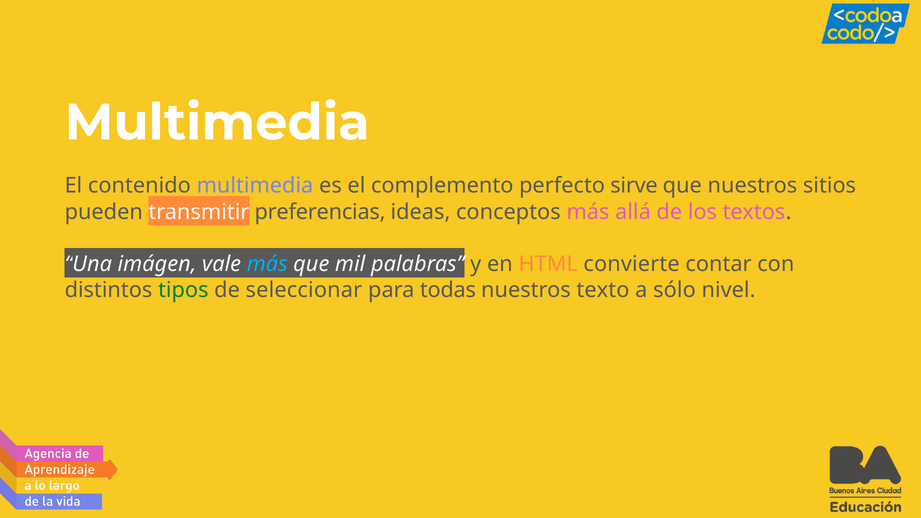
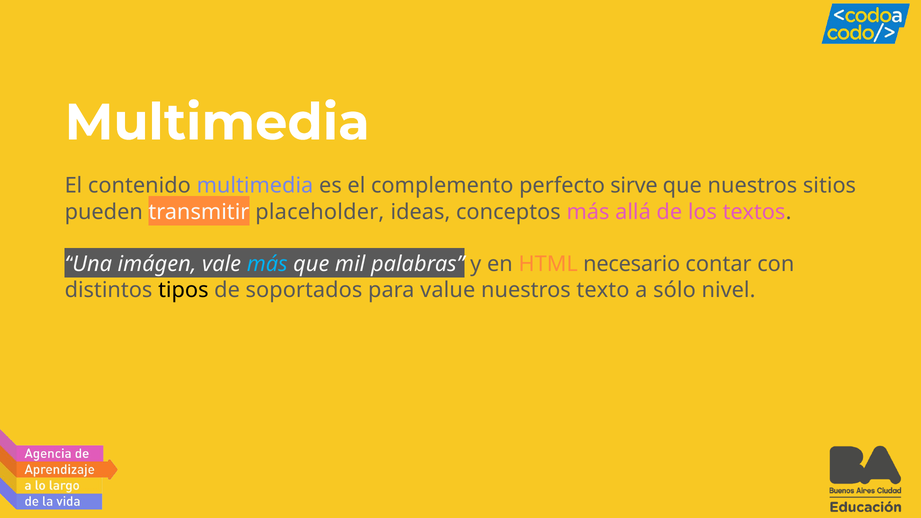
preferencias: preferencias -> placeholder (320, 212)
convierte: convierte -> necesario (632, 264)
tipos colour: green -> black (183, 290)
seleccionar: seleccionar -> soportados (304, 290)
todas: todas -> value (448, 290)
